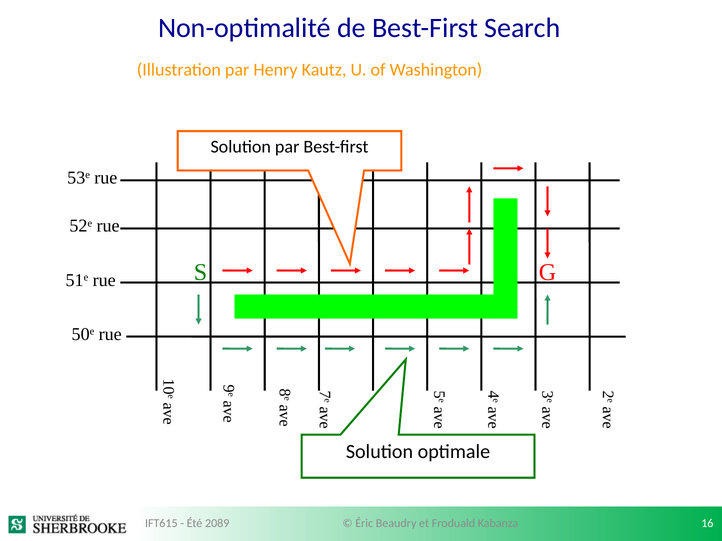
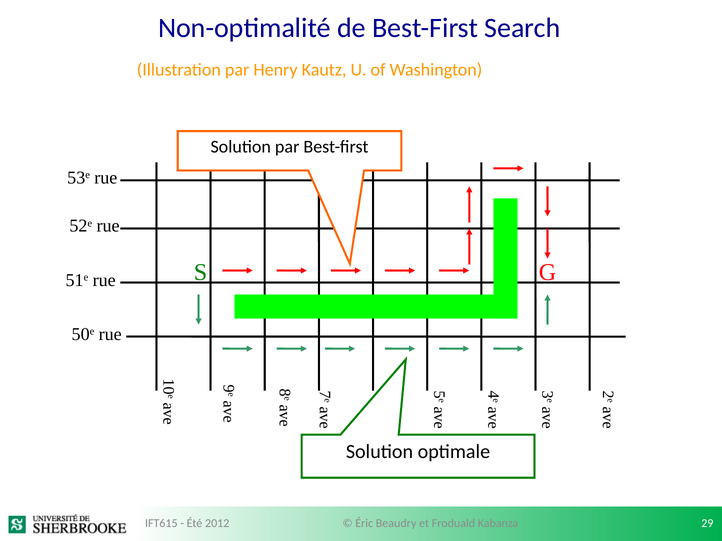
16: 16 -> 29 (707, 524)
2089: 2089 -> 2012 (217, 524)
